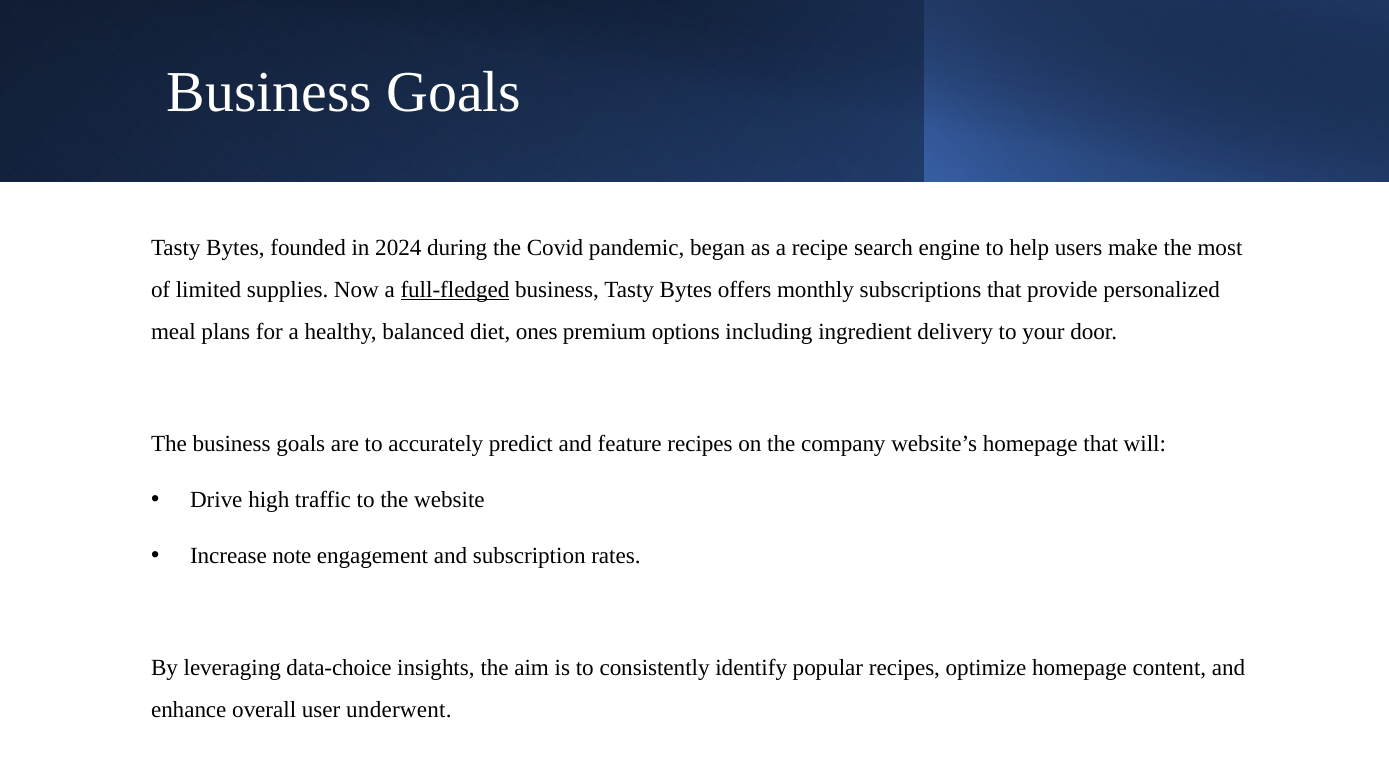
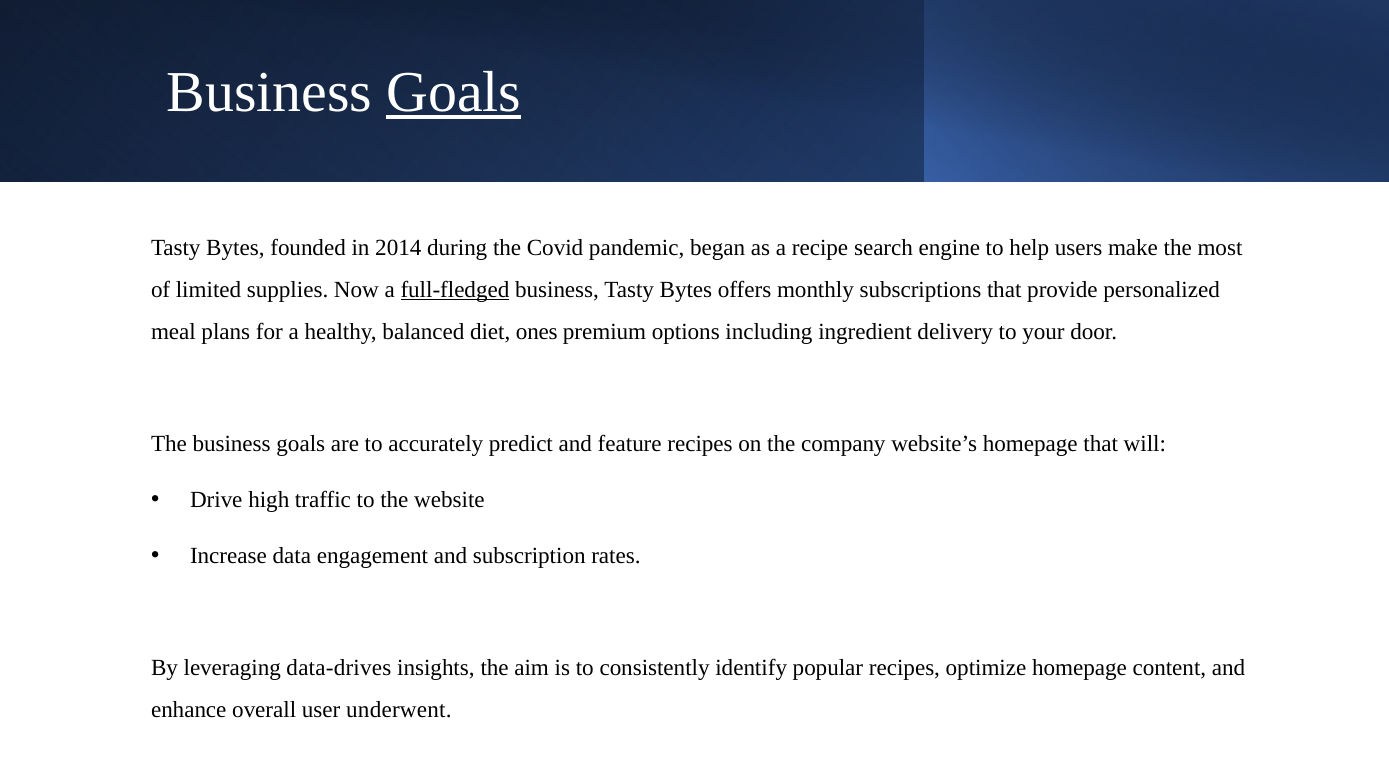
Goals underline: none -> present (454, 92)
2024: 2024 -> 2014 (398, 248)
note: note -> data (292, 556)
data-choice: data-choice -> data-drives (339, 668)
